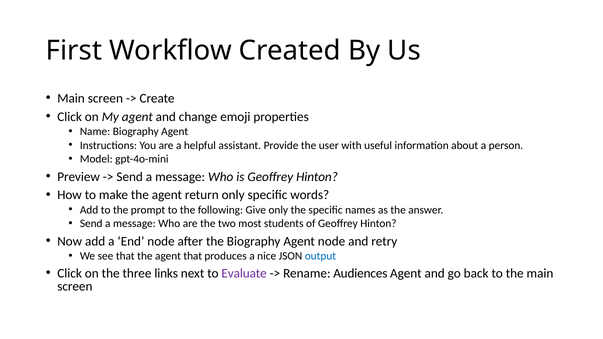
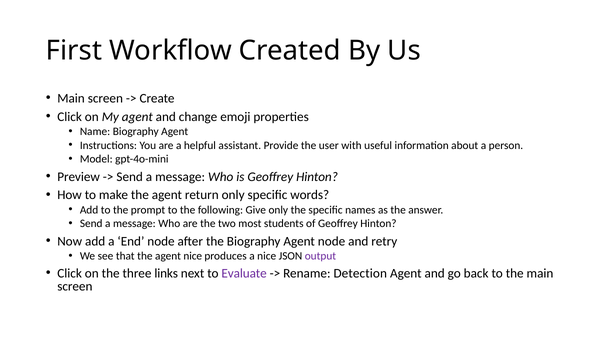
agent that: that -> nice (193, 256)
output colour: blue -> purple (320, 256)
Audiences: Audiences -> Detection (360, 274)
